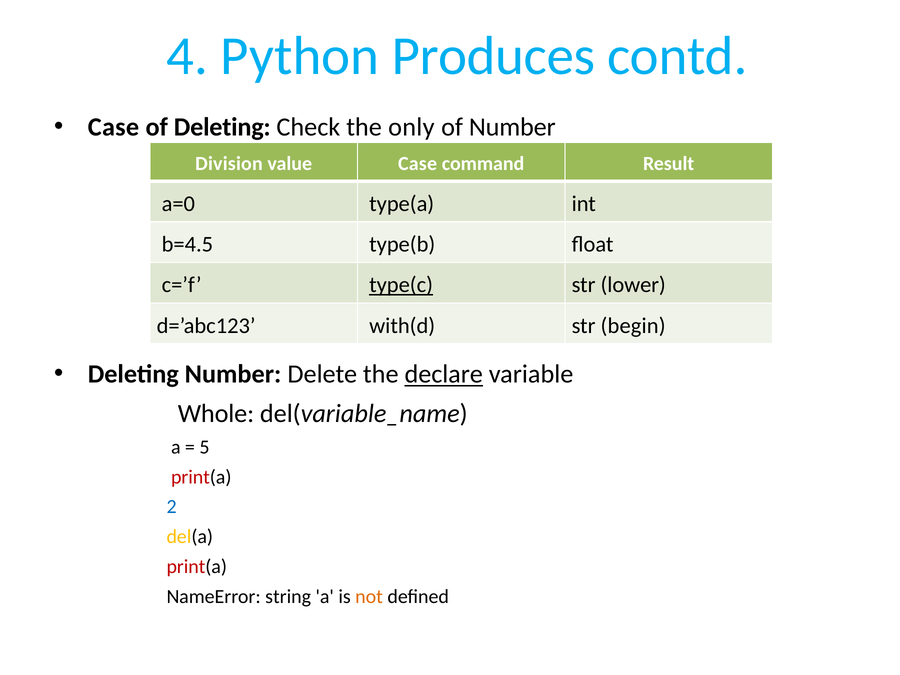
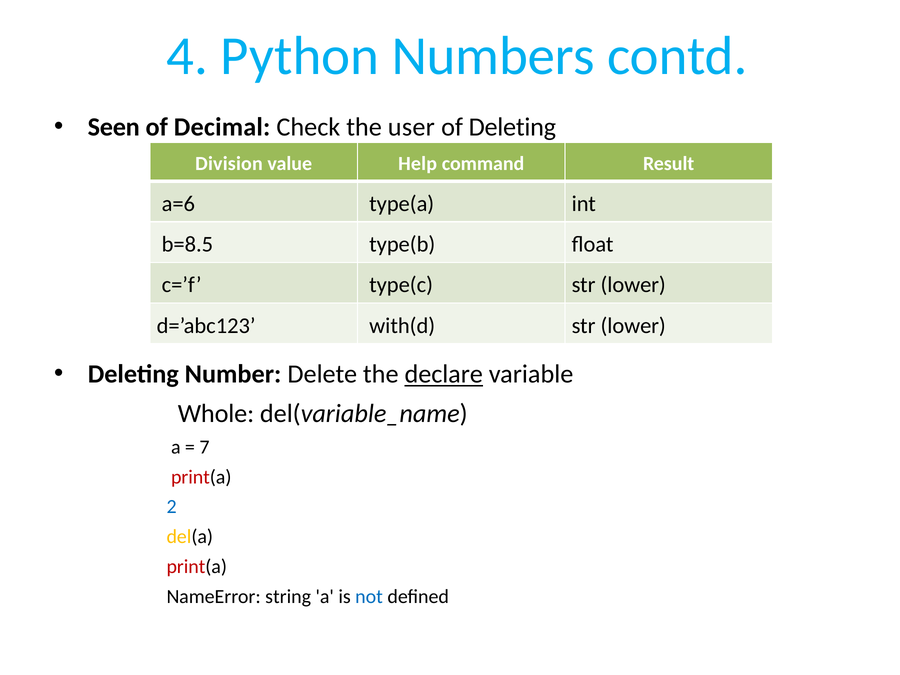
Produces: Produces -> Numbers (493, 56)
Case: Case -> Seen (114, 127)
of Deleting: Deleting -> Decimal (222, 127)
only: only -> user (411, 127)
of Number: Number -> Deleting (512, 127)
value Case: Case -> Help (418, 164)
a=0: a=0 -> a=6 (178, 204)
b=4.5: b=4.5 -> b=8.5 (187, 244)
type(c underline: present -> none (401, 285)
begin: begin -> lower (633, 326)
5: 5 -> 7 (204, 447)
not colour: orange -> blue (369, 597)
